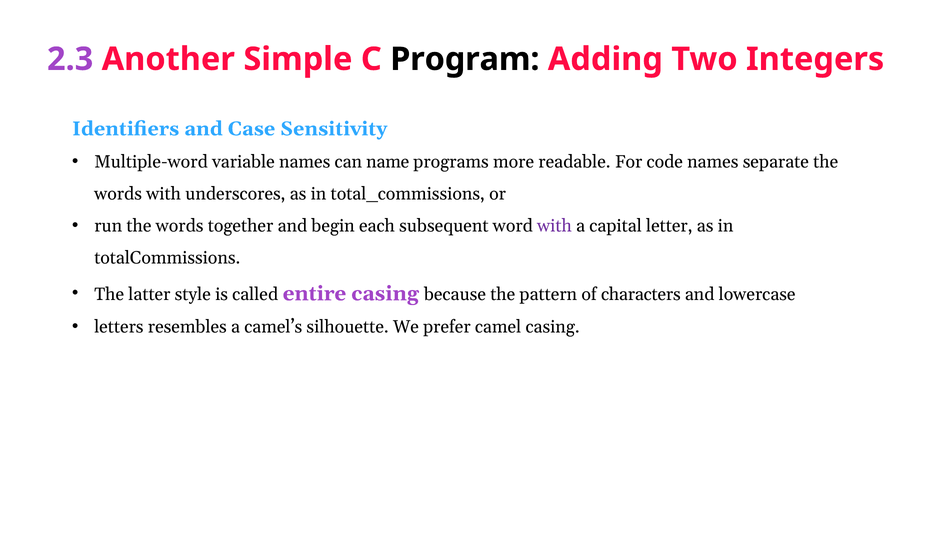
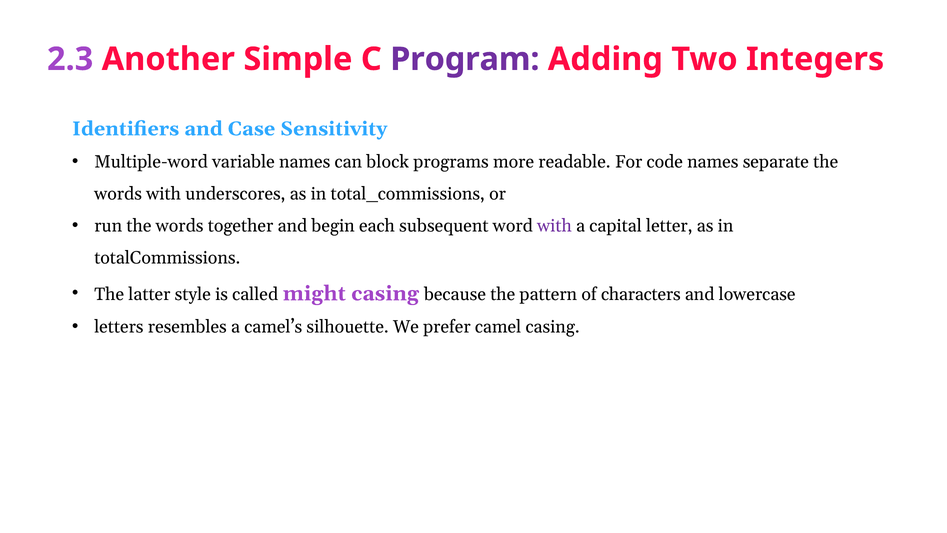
Program colour: black -> purple (465, 59)
name: name -> block (388, 162)
entire: entire -> might (314, 293)
